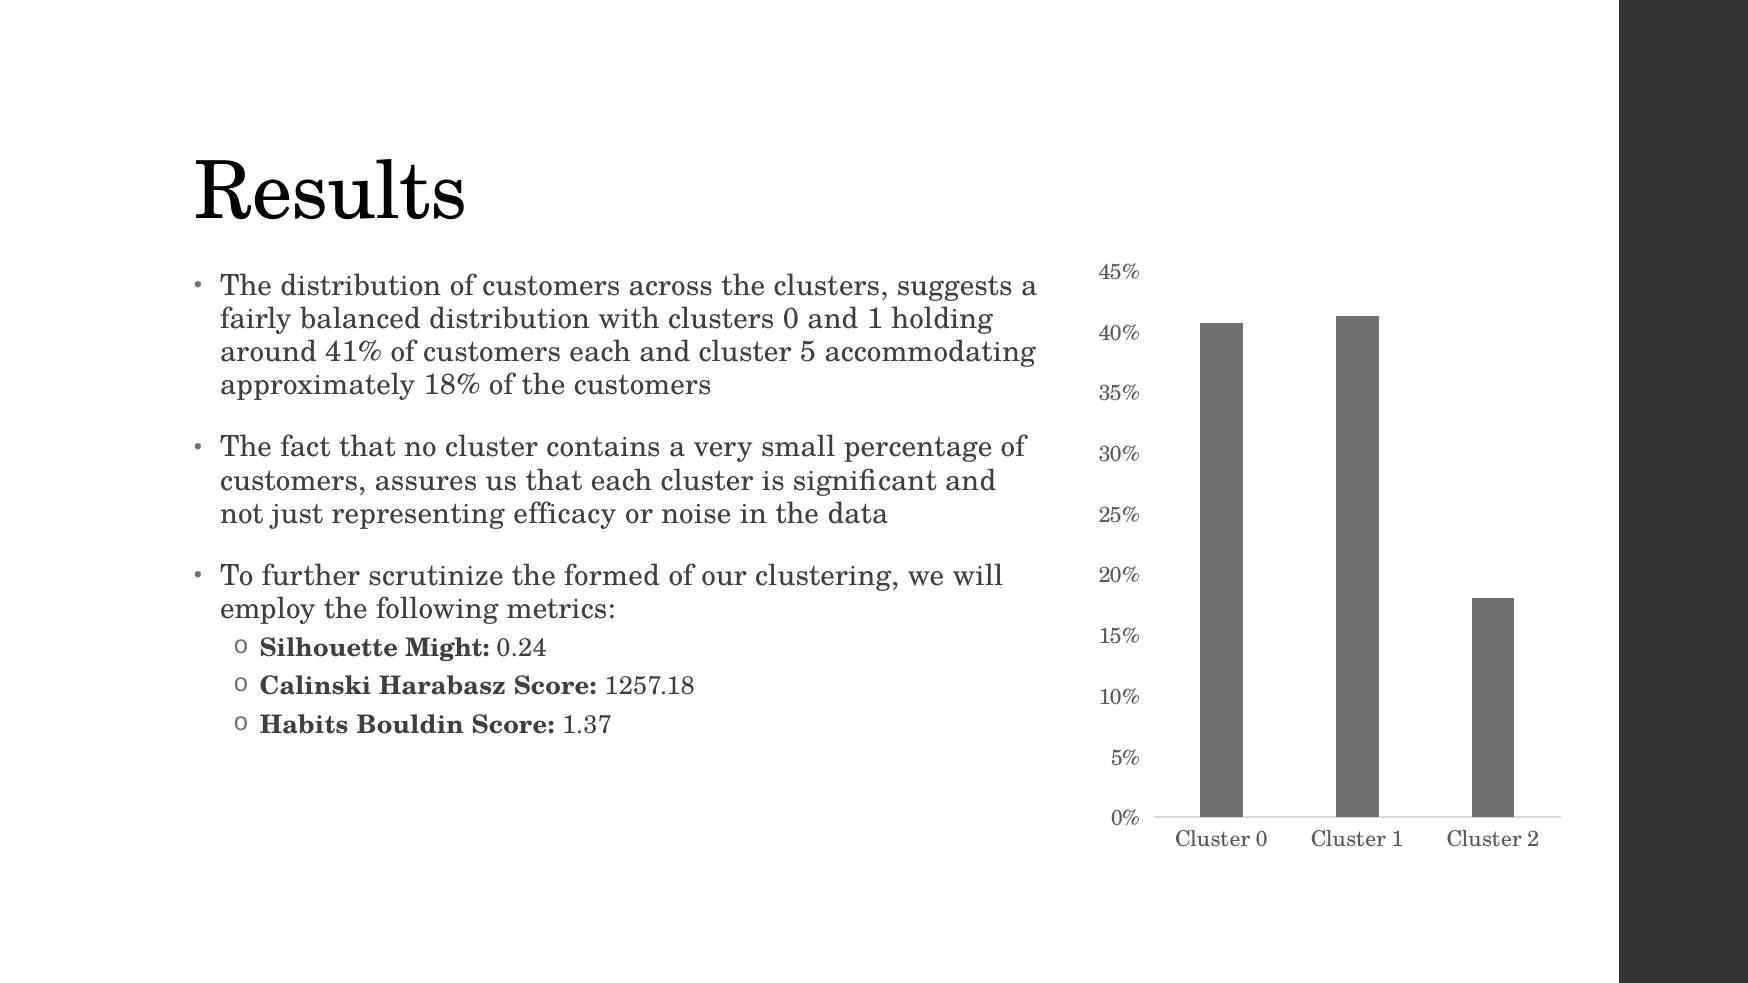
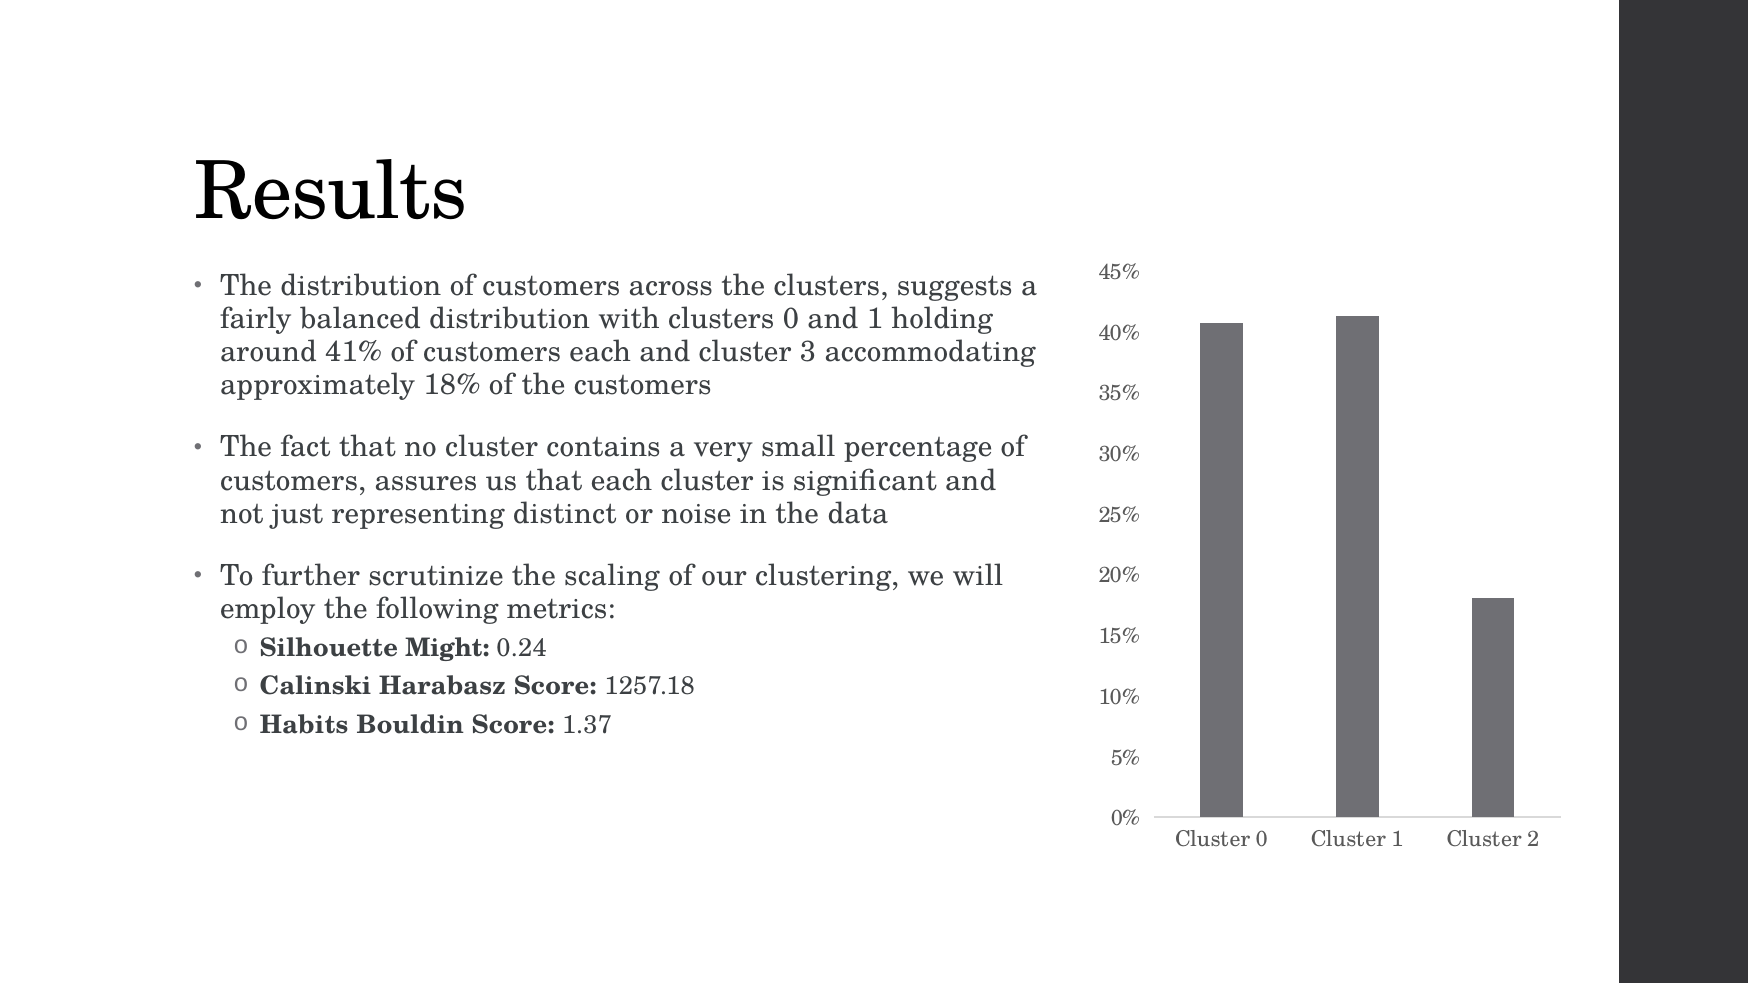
5: 5 -> 3 (808, 352)
efficacy: efficacy -> distinct (565, 514)
formed: formed -> scaling (612, 576)
